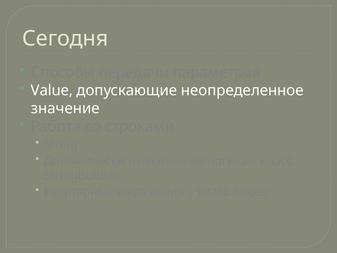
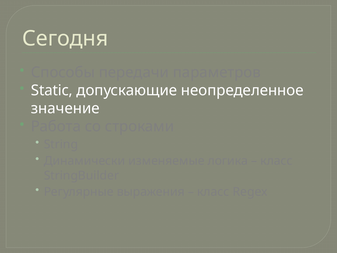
Value: Value -> Static (52, 90)
